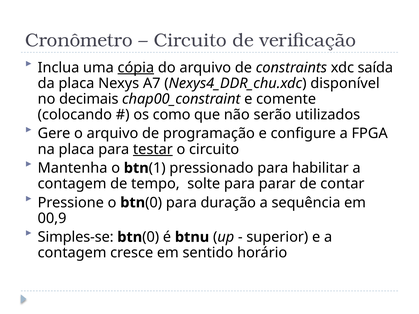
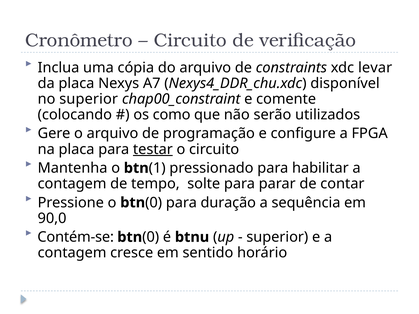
cópia underline: present -> none (136, 68)
saída: saída -> levar (375, 68)
no decimais: decimais -> superior (89, 99)
00,9: 00,9 -> 90,0 (52, 218)
Simples-se: Simples-se -> Contém-se (76, 237)
